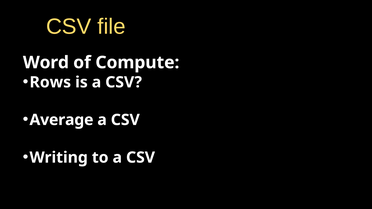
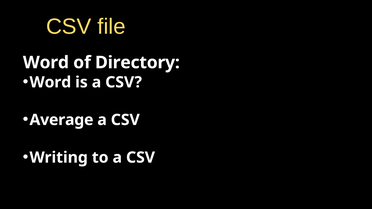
Compute: Compute -> Directory (137, 63)
Rows: Rows -> Word (50, 82)
